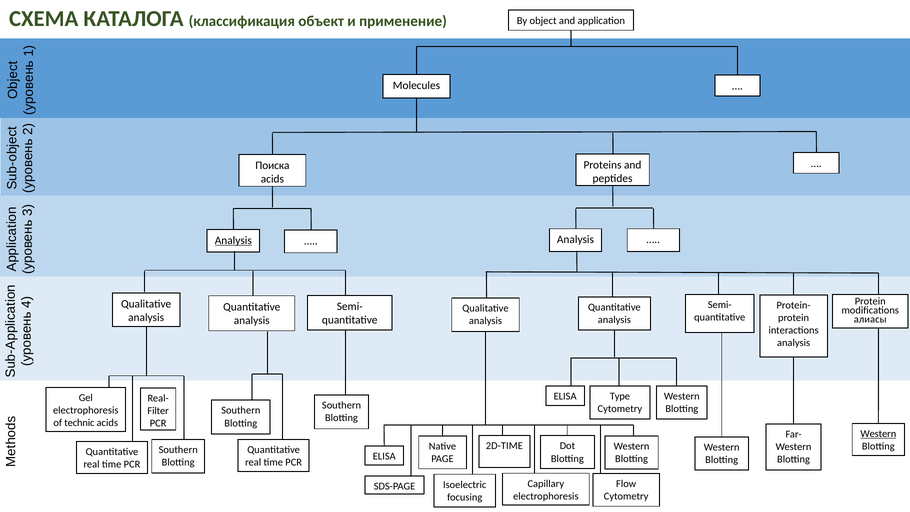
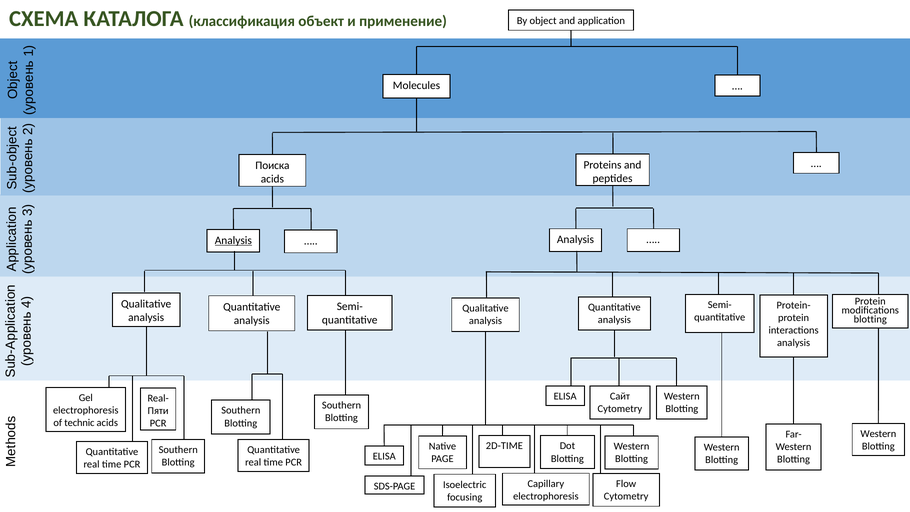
алиасы: алиасы -> blotting (870, 319)
Type: Type -> Сайт (620, 396)
Filter: Filter -> Пяти (158, 411)
Western underline: present -> none (878, 434)
